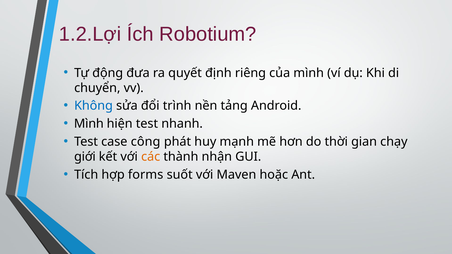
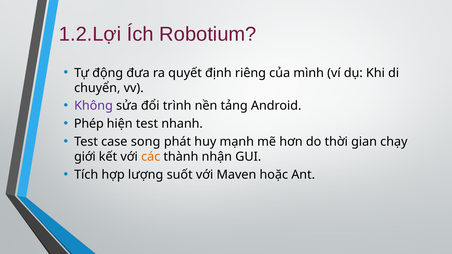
Không colour: blue -> purple (94, 106)
Mình: Mình -> Phép (89, 124)
công: công -> song (146, 142)
forms: forms -> lượng (146, 175)
